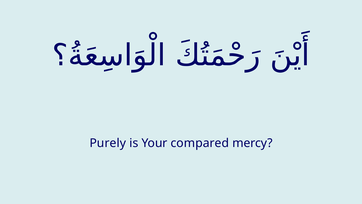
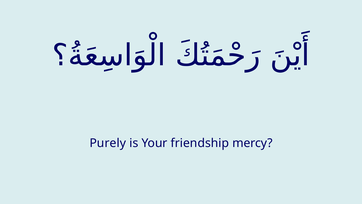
compared: compared -> friendship (200, 143)
